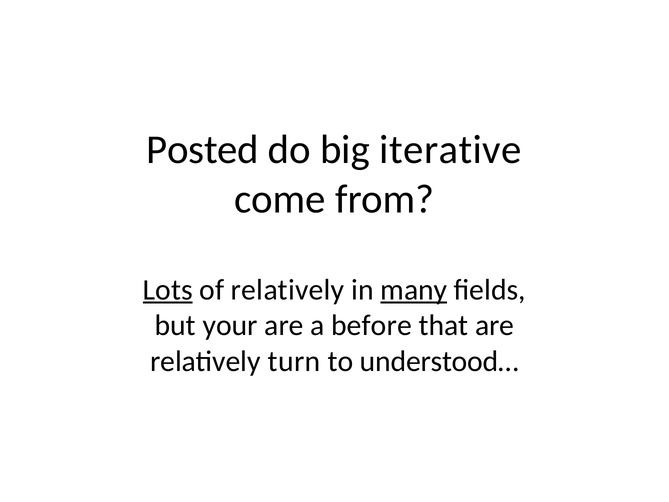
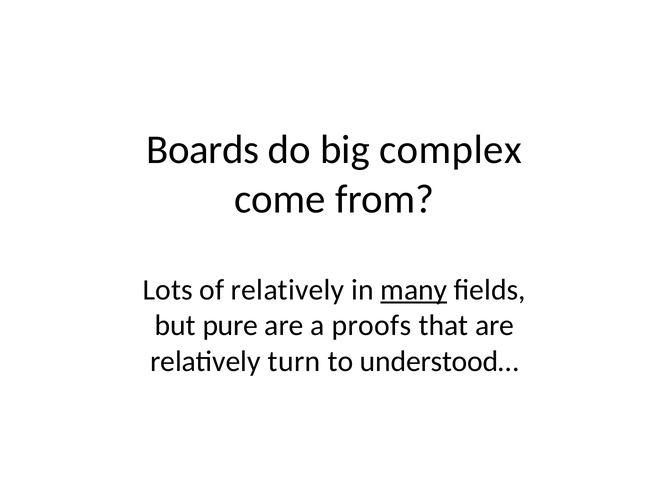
Posted: Posted -> Boards (203, 150)
iterative: iterative -> complex (451, 150)
Lots underline: present -> none (168, 290)
your: your -> pure (230, 325)
before: before -> proofs (371, 325)
